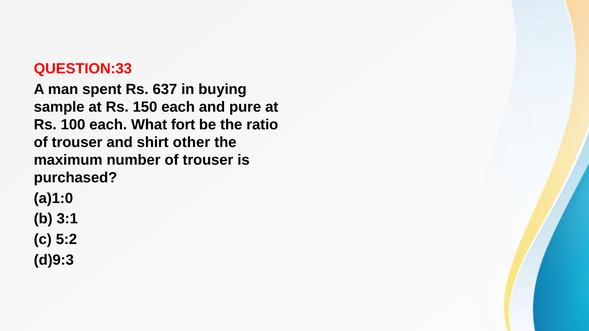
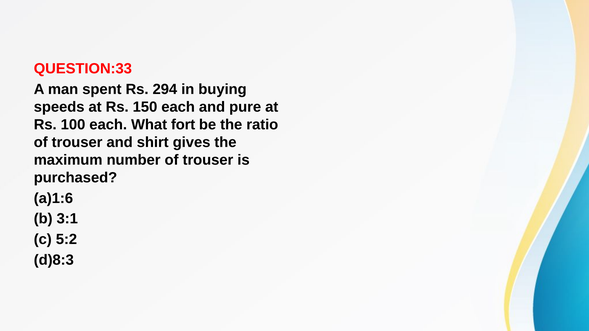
637: 637 -> 294 (165, 89)
sample: sample -> speeds (59, 107)
other: other -> gives (192, 142)
a)1:0: a)1:0 -> a)1:6 (53, 198)
d)9:3: d)9:3 -> d)8:3 (54, 260)
